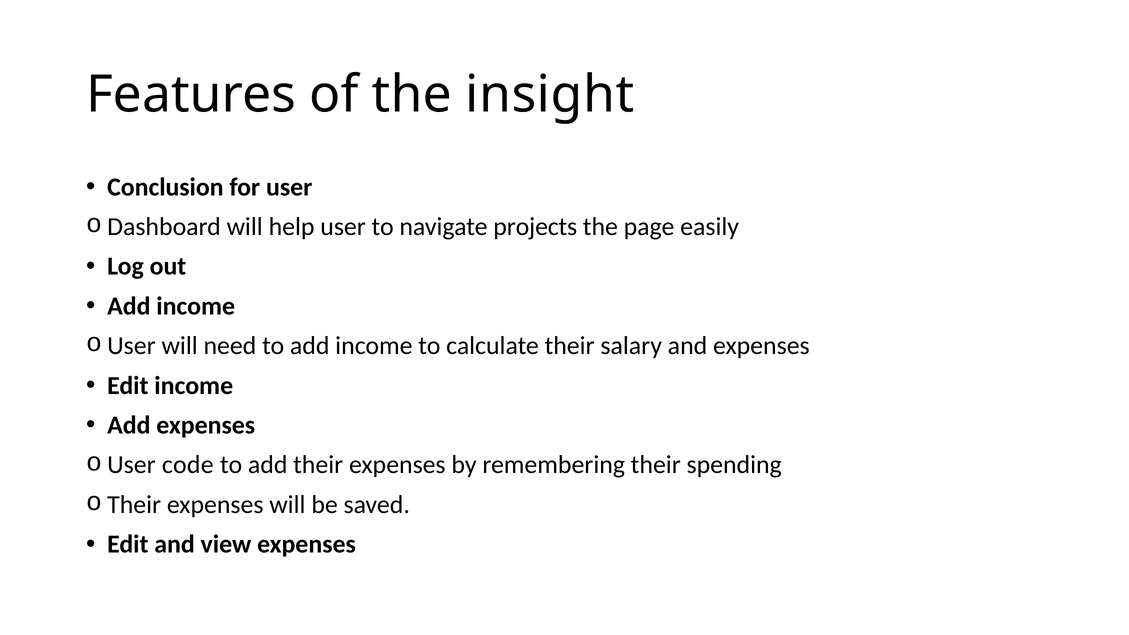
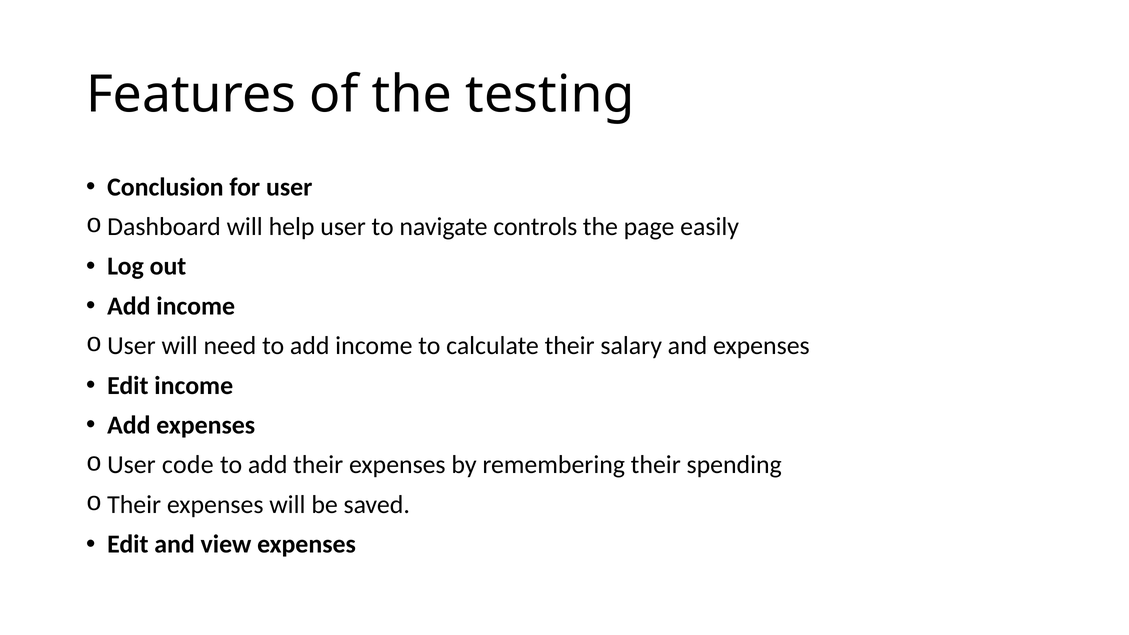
insight: insight -> testing (550, 95)
projects: projects -> controls (535, 227)
